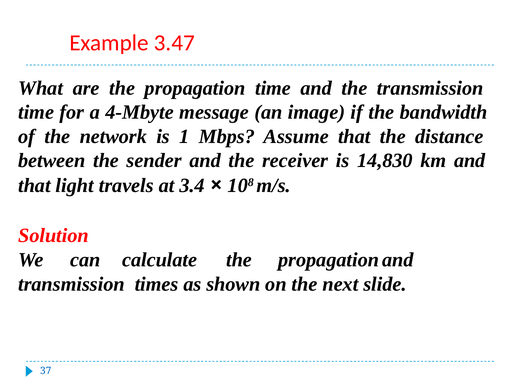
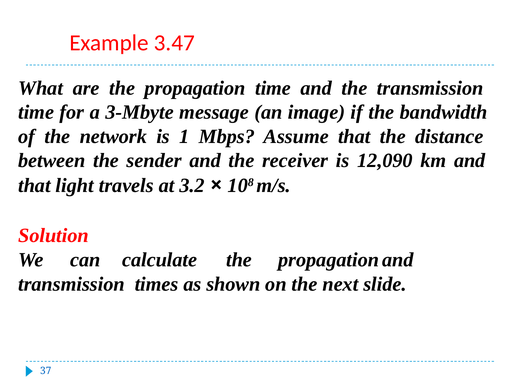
4-Mbyte: 4-Mbyte -> 3-Mbyte (140, 112)
14,830: 14,830 -> 12,090 (385, 160)
3.4: 3.4 -> 3.2 (192, 185)
